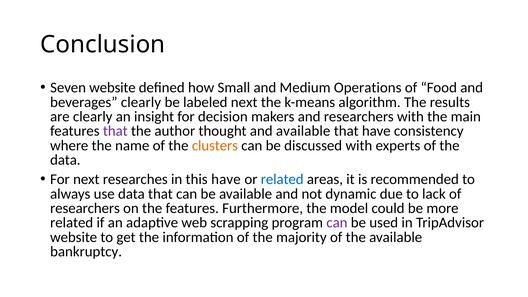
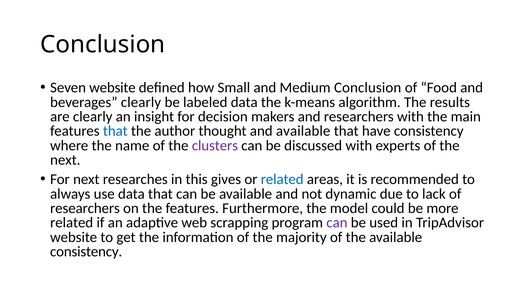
Medium Operations: Operations -> Conclusion (368, 88)
labeled next: next -> data (244, 102)
that colour: purple -> blue (115, 131)
clusters colour: orange -> purple (215, 145)
data: data -> next (65, 160)
this have: have -> gives (226, 179)
bankruptcy: bankruptcy -> consistency (86, 252)
